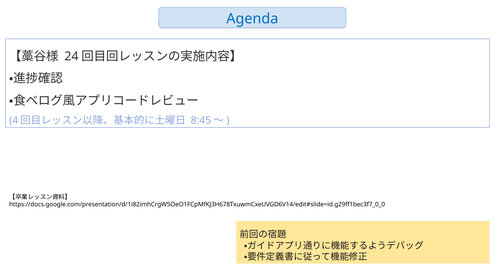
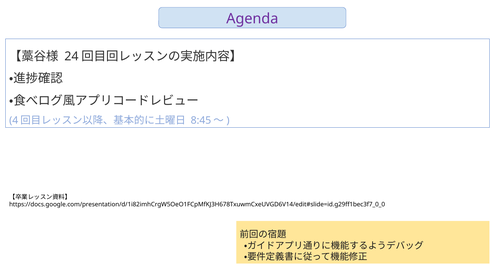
Agenda colour: blue -> purple (252, 19)
